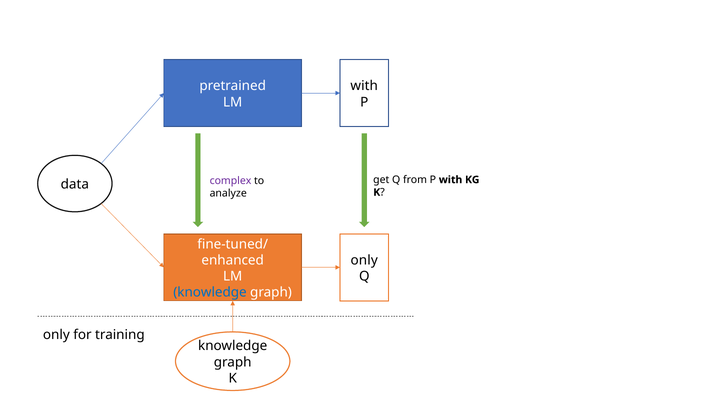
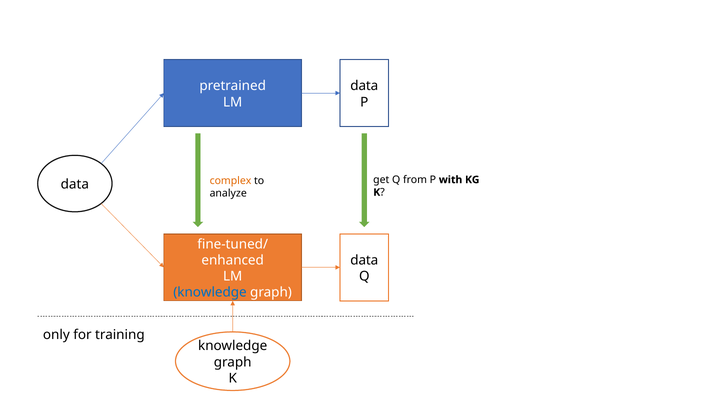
with: with -> data (364, 86)
complex colour: purple -> orange (230, 181)
only: only -> data (364, 261)
